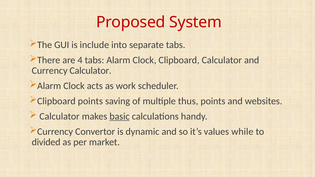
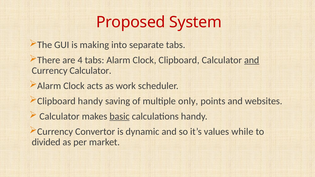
include: include -> making (94, 45)
and underline: none -> present (252, 60)
Clipboard points: points -> handy (90, 101)
thus: thus -> only (188, 101)
